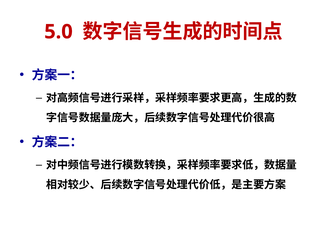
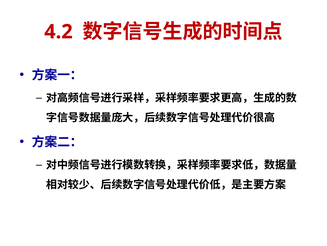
5.0: 5.0 -> 4.2 (58, 32)
